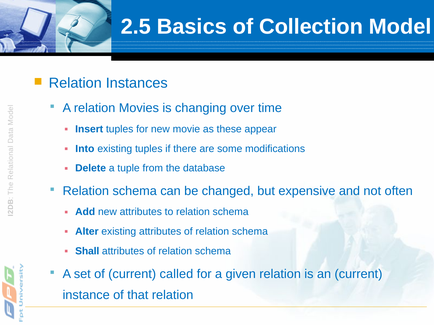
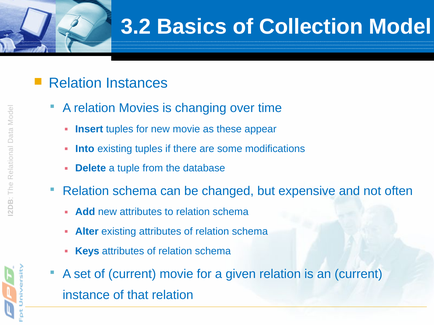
2.5: 2.5 -> 3.2 (136, 27)
Shall: Shall -> Keys (87, 252)
current called: called -> movie (176, 274)
